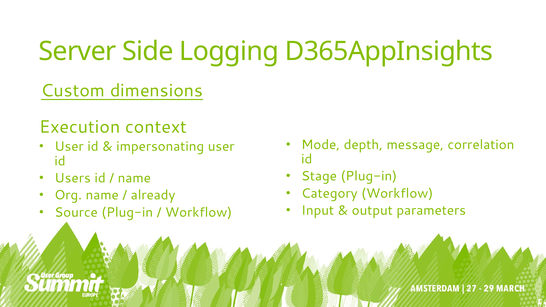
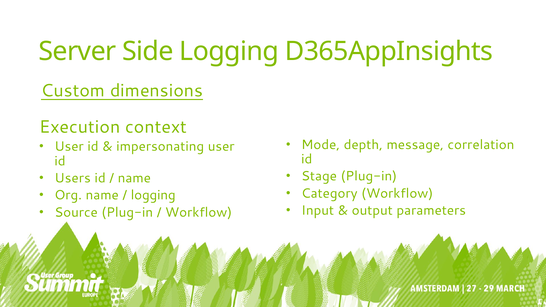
already: already -> logging (153, 195)
